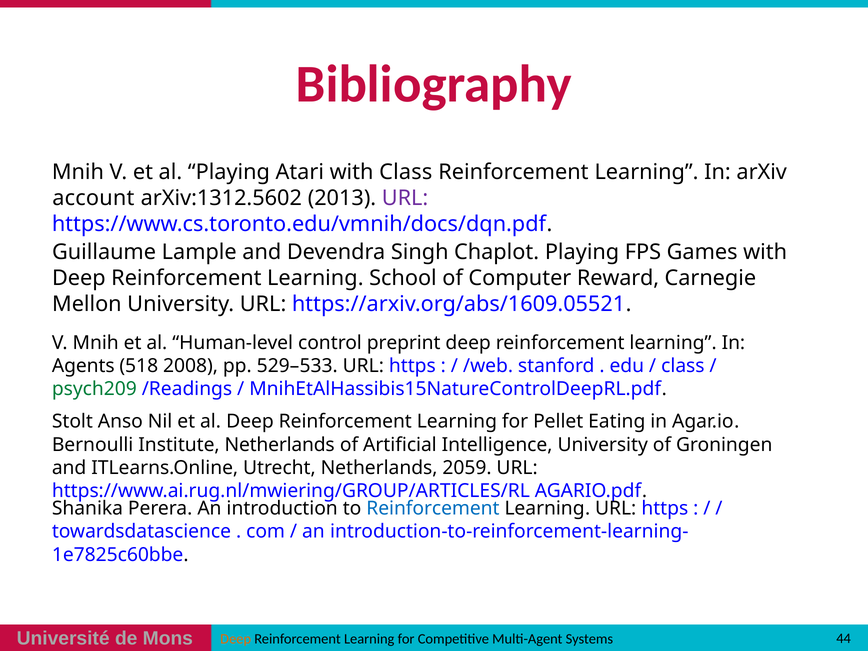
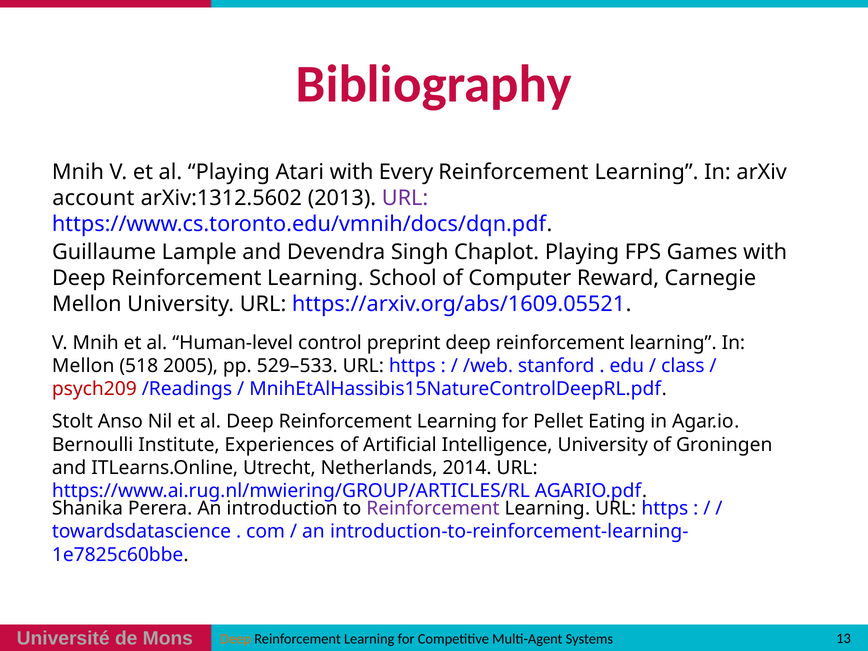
with Class: Class -> Every (406, 172)
Agents: Agents -> Mellon (83, 366)
2008: 2008 -> 2005 (191, 366)
psych209 colour: green -> red (94, 389)
Institute Netherlands: Netherlands -> Experiences (279, 445)
2059: 2059 -> 2014 (467, 468)
Reinforcement colour: blue -> purple (433, 508)
44: 44 -> 13 (844, 639)
